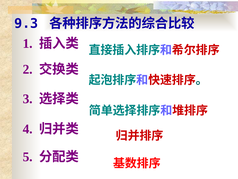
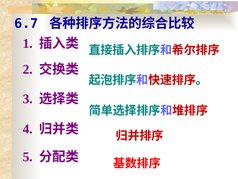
9.3: 9.3 -> 6.7 (26, 24)
